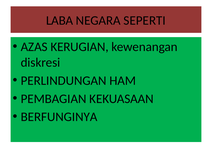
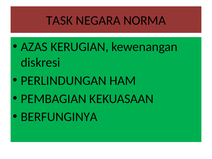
LABA: LABA -> TASK (59, 21)
SEPERTI: SEPERTI -> NORMA (145, 21)
